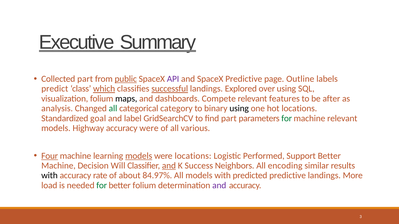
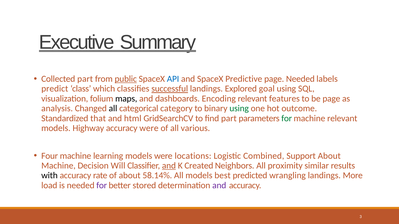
API colour: purple -> blue (173, 79)
page Outline: Outline -> Needed (300, 79)
which underline: present -> none (104, 89)
over: over -> goal (267, 89)
Compete: Compete -> Encoding (219, 99)
be after: after -> page (331, 99)
all colour: green -> black (113, 109)
using colour: black -> green (239, 109)
hot locations: locations -> outcome (299, 109)
goal: goal -> that (98, 119)
label: label -> html (133, 119)
Four underline: present -> none (50, 156)
models underline: present -> none (139, 156)
Performed: Performed -> Combined (264, 156)
Support Better: Better -> About (329, 156)
Success: Success -> Created (199, 166)
encoding: encoding -> proximity (285, 166)
84.97%: 84.97% -> 58.14% (157, 176)
models with: with -> best (223, 176)
predicted predictive: predictive -> wrangling (288, 176)
for colour: green -> purple (102, 186)
better folium: folium -> stored (144, 186)
